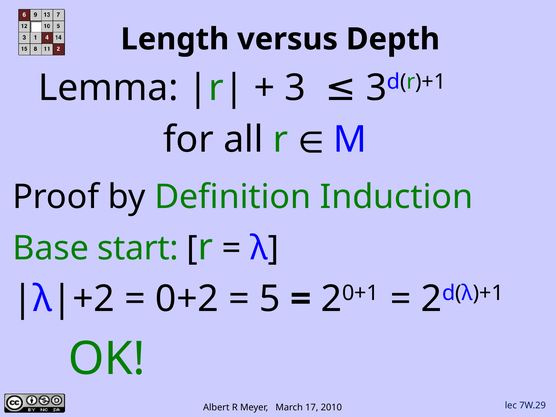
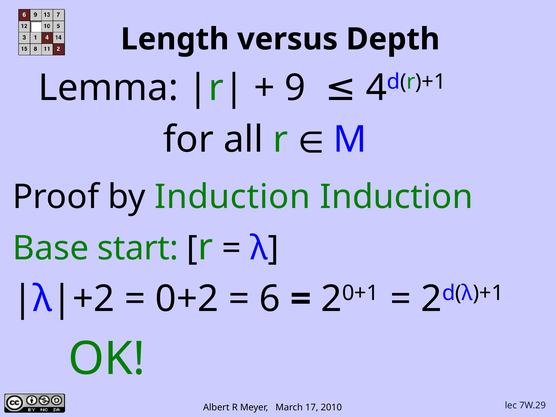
3: 3 -> 9 (295, 88)
3: 3 -> 4 (376, 88)
by Definition: Definition -> Induction (233, 197)
5: 5 -> 6 (270, 299)
